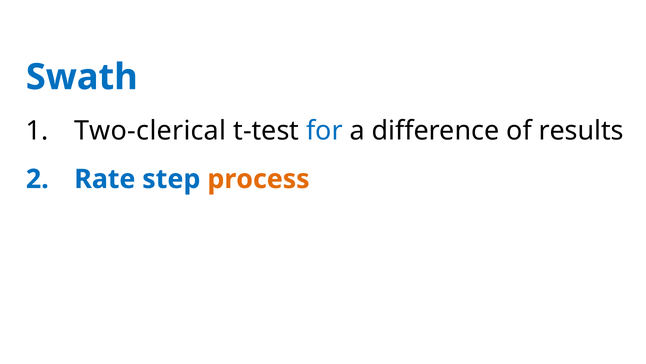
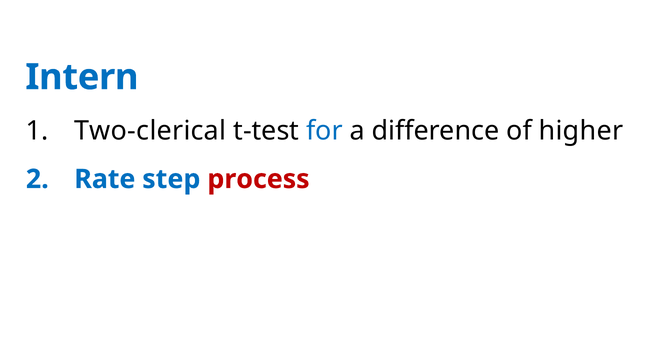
Swath: Swath -> Intern (82, 77)
results: results -> higher (581, 130)
process colour: orange -> red (258, 179)
